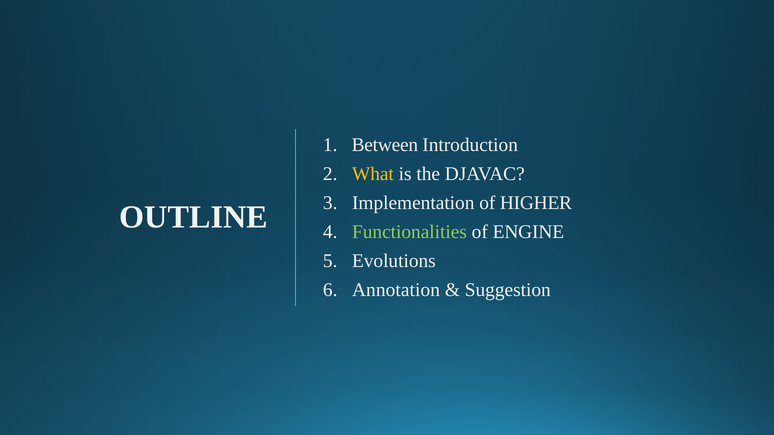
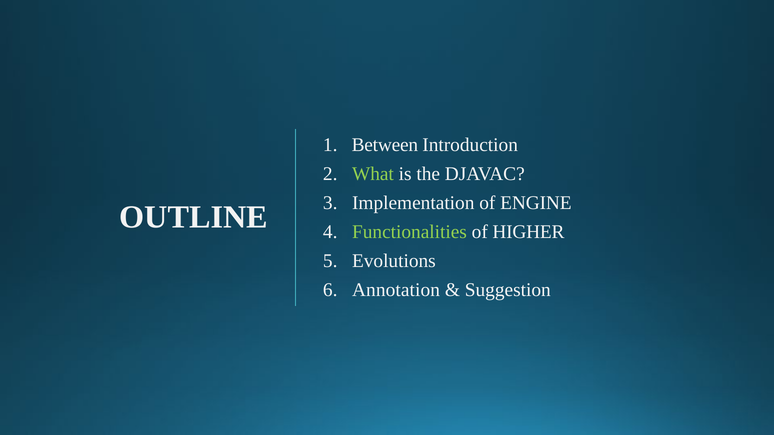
What colour: yellow -> light green (373, 174)
HIGHER: HIGHER -> ENGINE (536, 203)
ENGINE: ENGINE -> HIGHER (528, 232)
